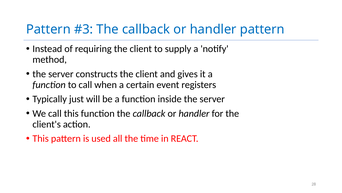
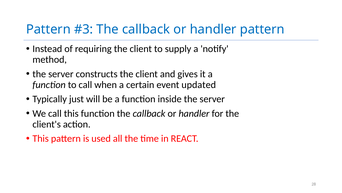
registers: registers -> updated (199, 85)
